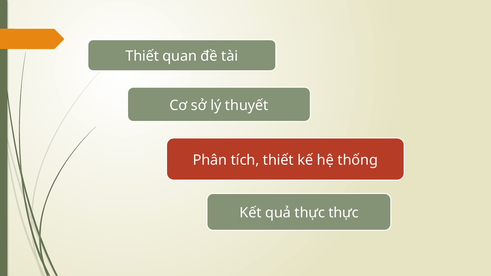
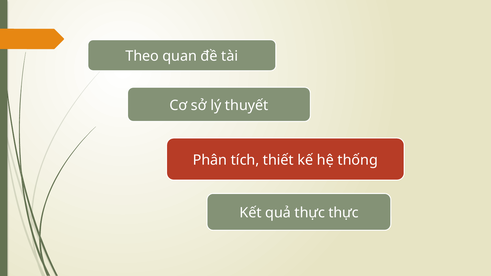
Thiết: Thiết -> Theo (142, 56)
